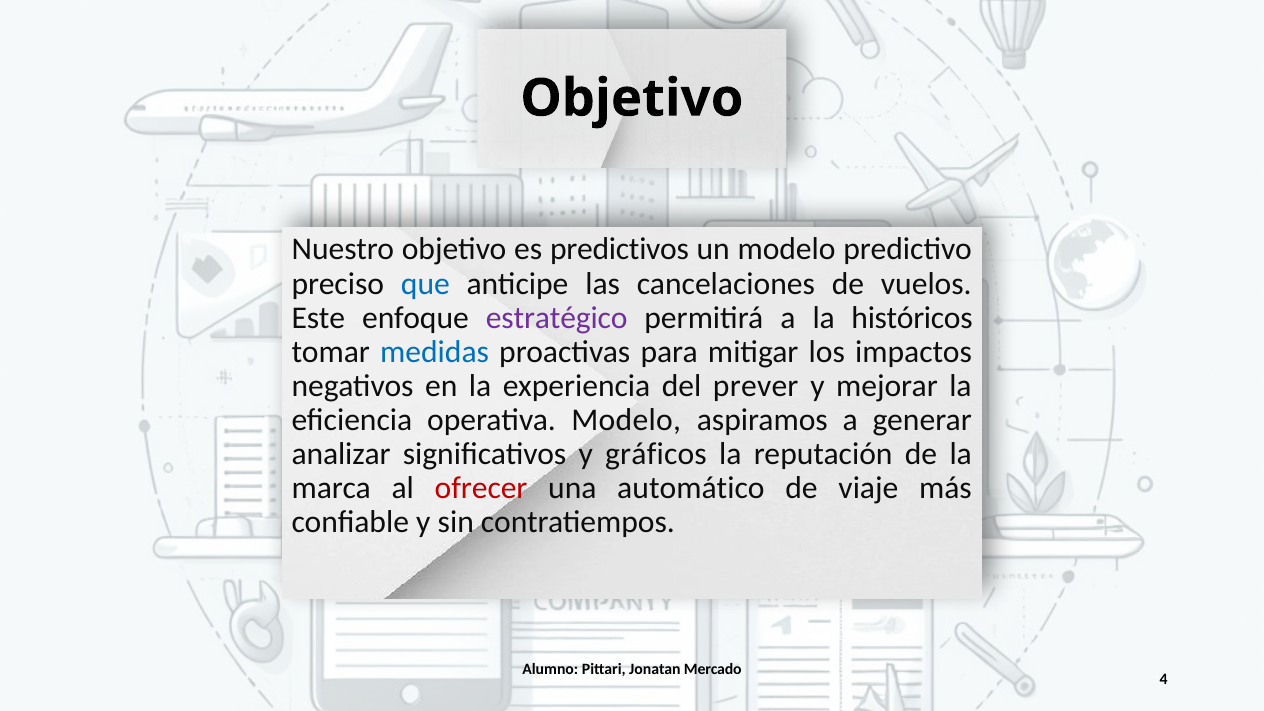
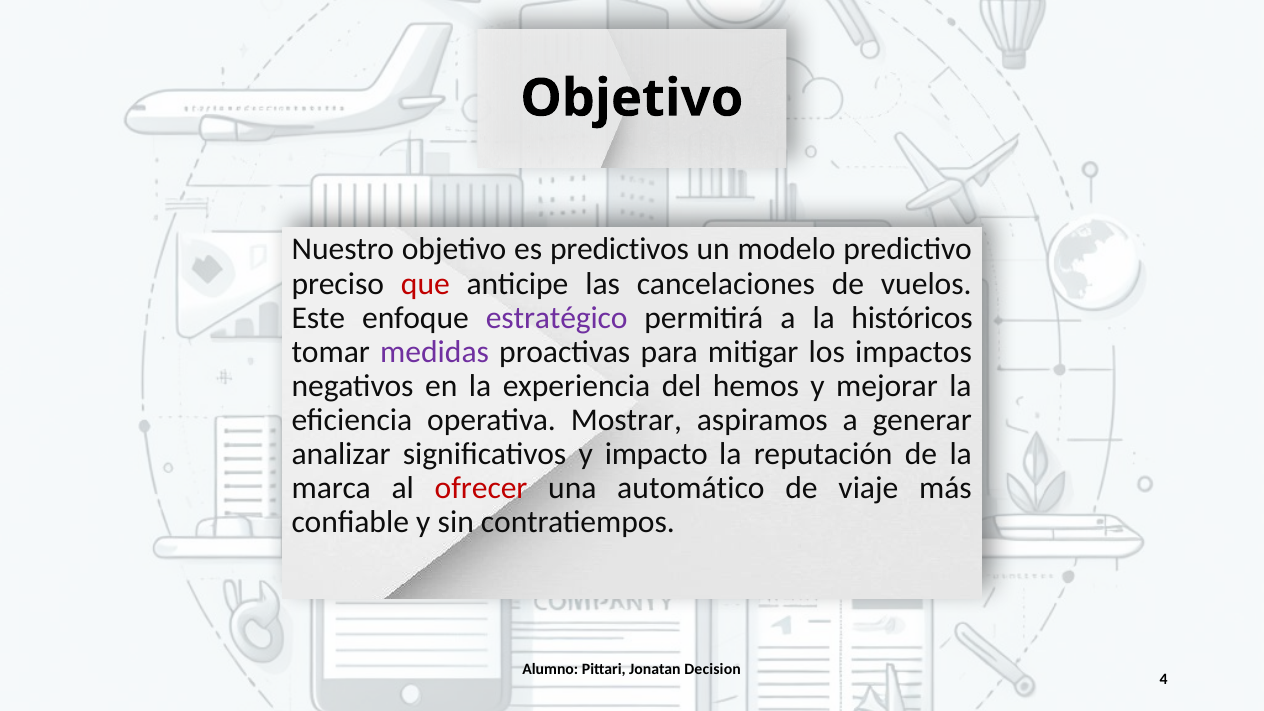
que colour: blue -> red (425, 284)
medidas colour: blue -> purple (435, 352)
prever: prever -> hemos (756, 386)
operativa Modelo: Modelo -> Mostrar (626, 420)
gráficos: gráficos -> impacto (656, 454)
Mercado: Mercado -> Decision (713, 670)
